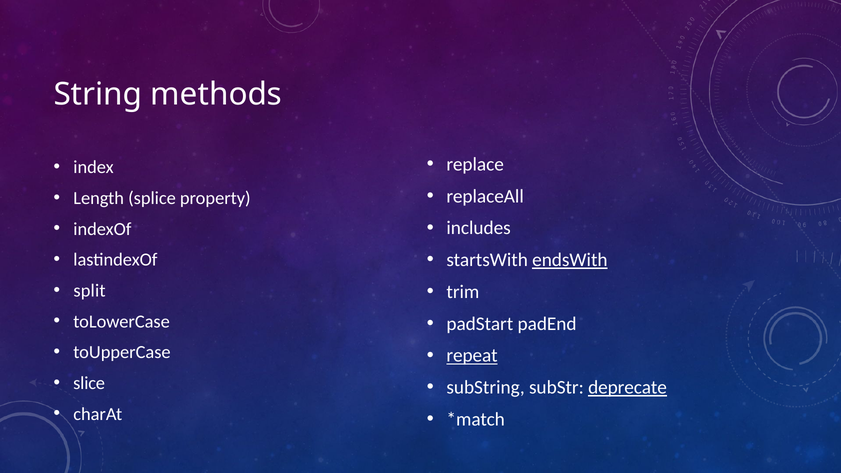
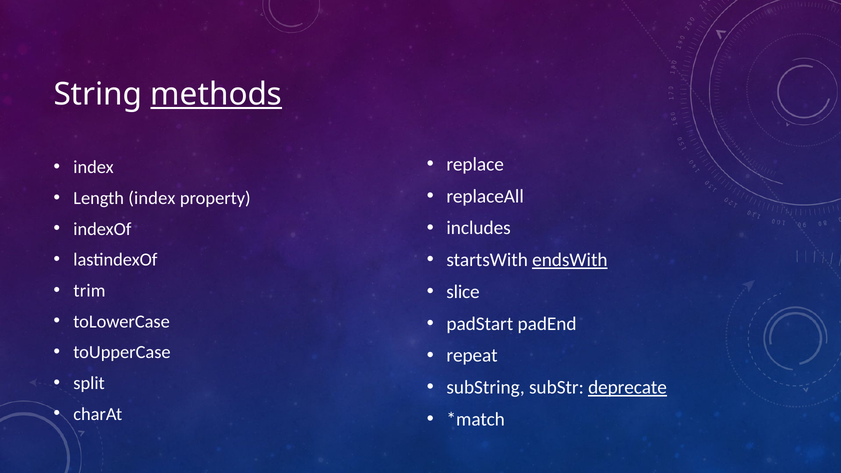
methods underline: none -> present (216, 94)
Length splice: splice -> index (152, 198)
split: split -> trim (89, 291)
trim: trim -> slice (463, 292)
repeat underline: present -> none (472, 356)
slice: slice -> split (89, 383)
